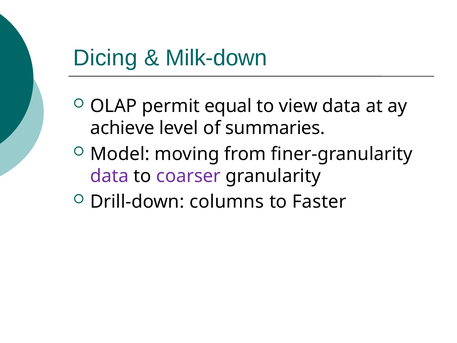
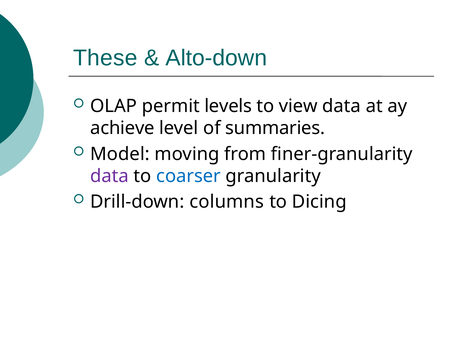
Dicing: Dicing -> These (105, 58)
Milk-down: Milk-down -> Alto-down (216, 58)
equal: equal -> levels (228, 106)
coarser colour: purple -> blue (189, 176)
Faster: Faster -> Dicing (319, 202)
